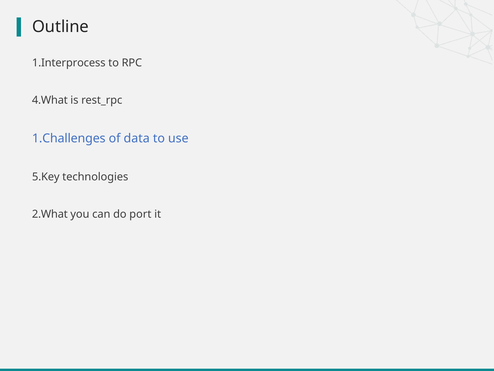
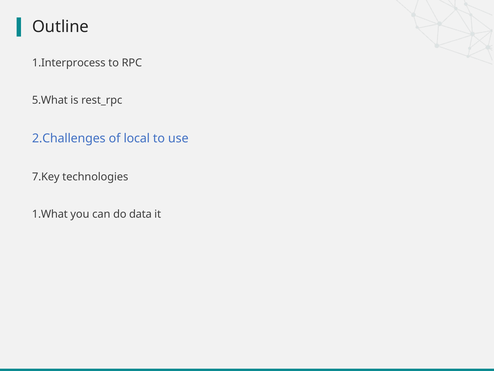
4.What: 4.What -> 5.What (50, 100)
1.Challenges: 1.Challenges -> 2.Challenges (69, 138)
data: data -> local (137, 138)
5.Key: 5.Key -> 7.Key (46, 176)
2.What: 2.What -> 1.What (50, 214)
port: port -> data (140, 214)
